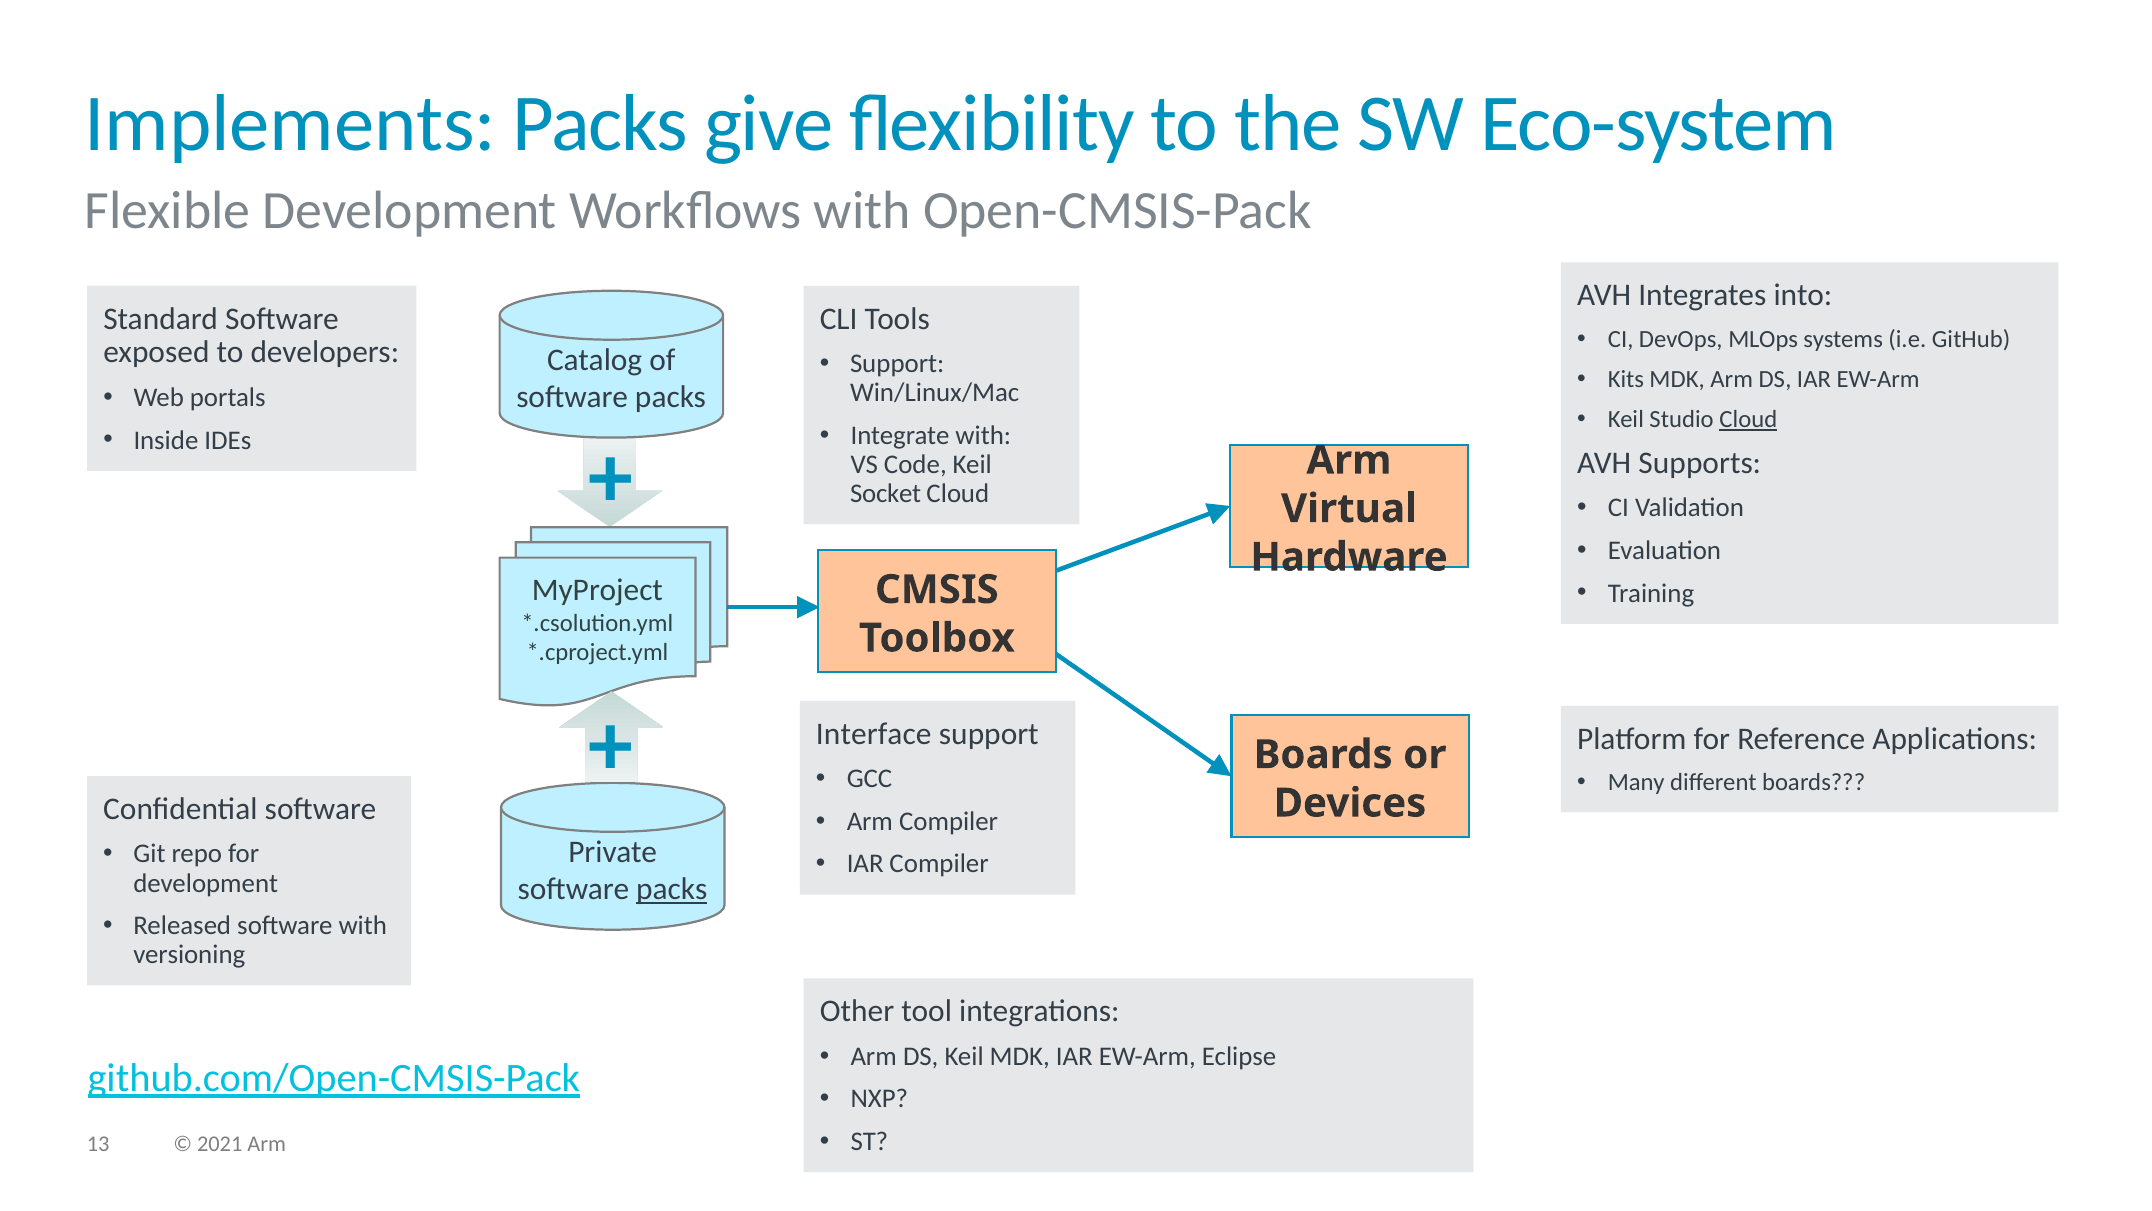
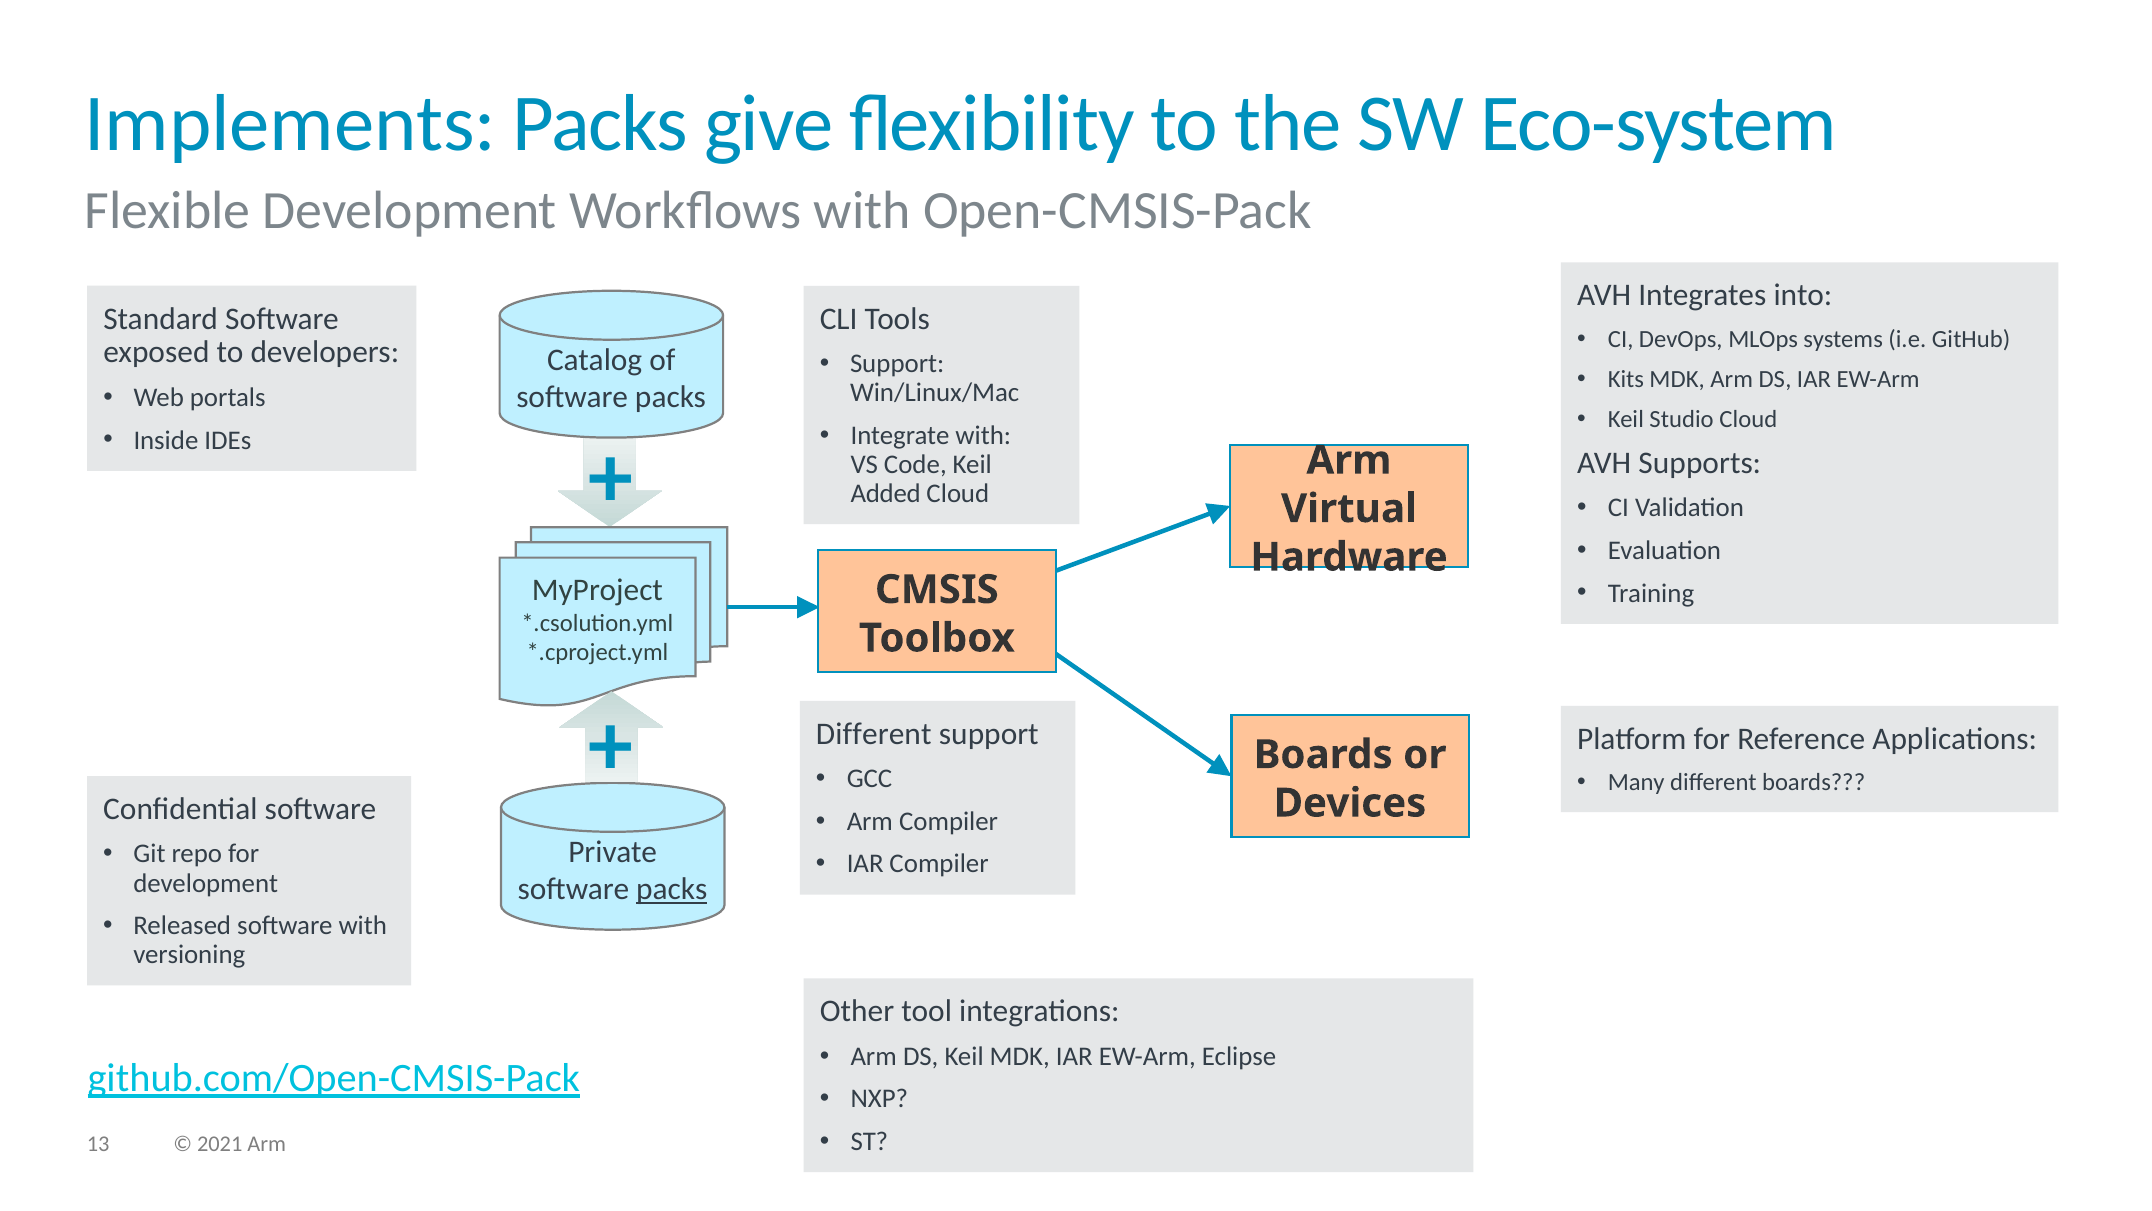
Cloud underline: present -> none (1748, 419)
Socket: Socket -> Added (886, 493)
Interface: Interface -> Different (874, 733)
